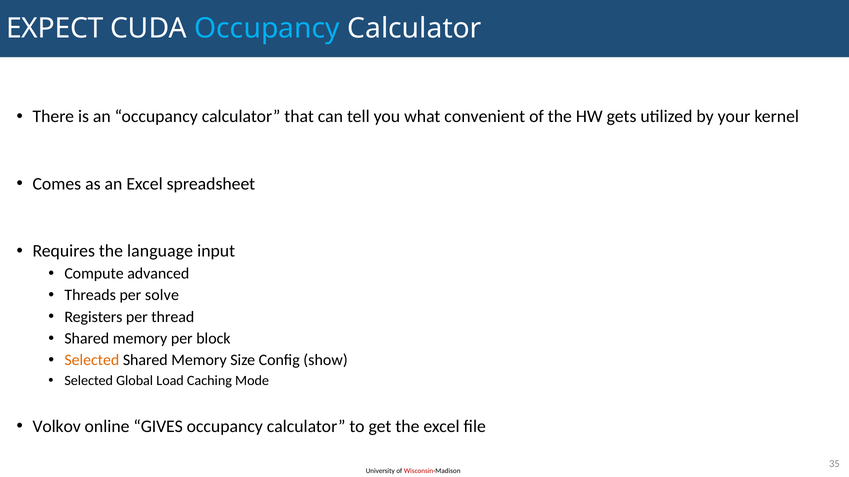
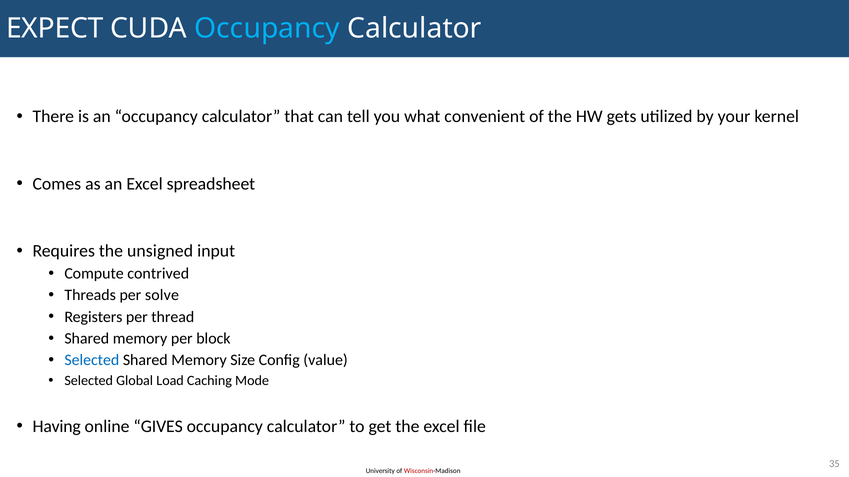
language: language -> unsigned (160, 251)
advanced: advanced -> contrived (158, 274)
Selected colour: orange -> blue (92, 360)
show: show -> value (326, 360)
Volkov: Volkov -> Having (57, 427)
